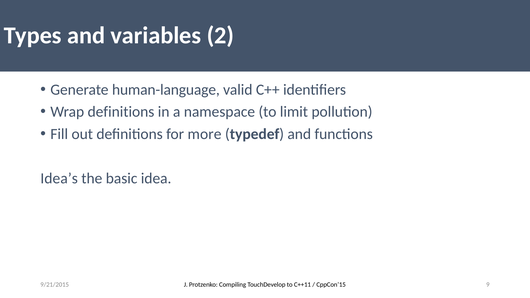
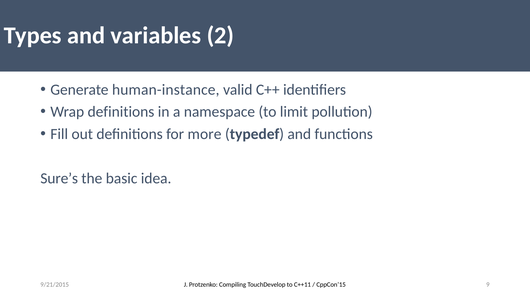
human-language: human-language -> human-instance (166, 90)
Idea’s: Idea’s -> Sure’s (59, 178)
